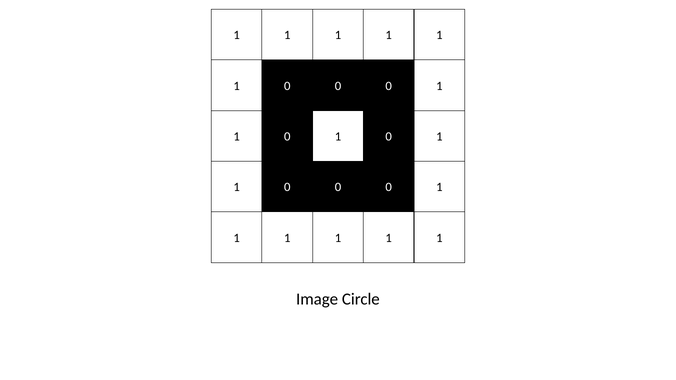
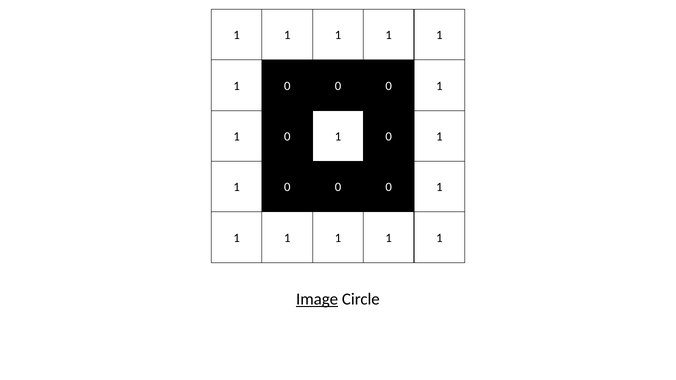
Image underline: none -> present (317, 299)
